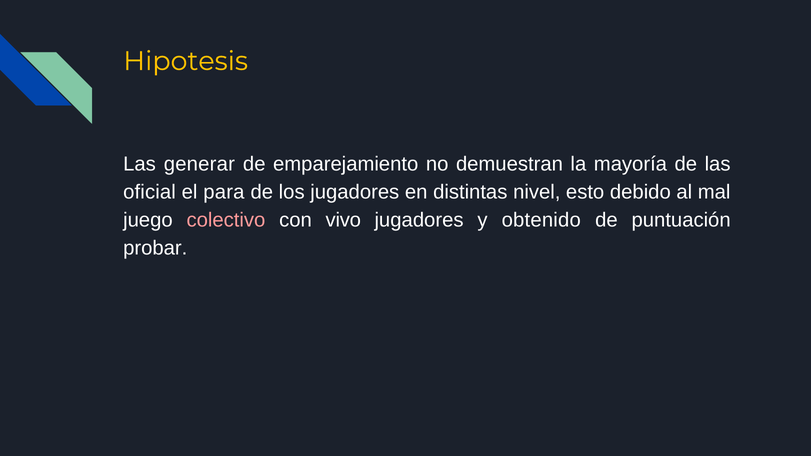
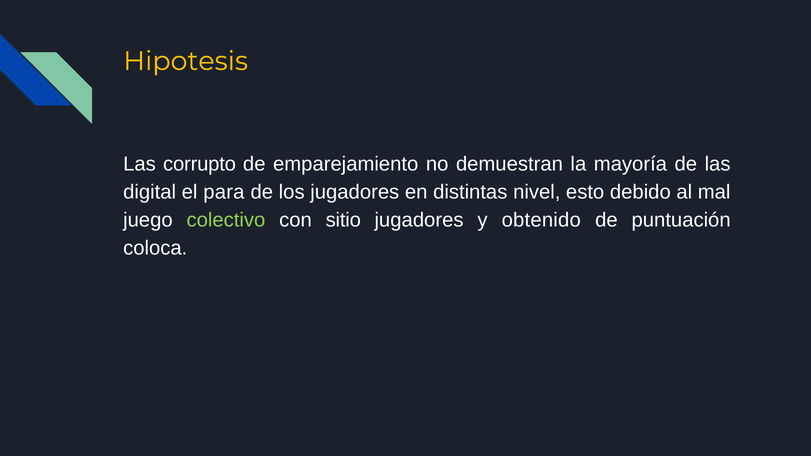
generar: generar -> corrupto (200, 164)
oficial: oficial -> digital (150, 192)
colectivo colour: pink -> light green (226, 220)
vivo: vivo -> sitio (343, 220)
probar: probar -> coloca (155, 248)
